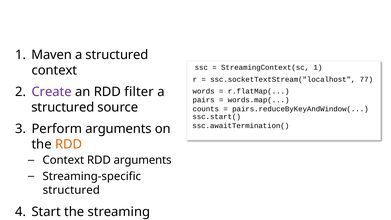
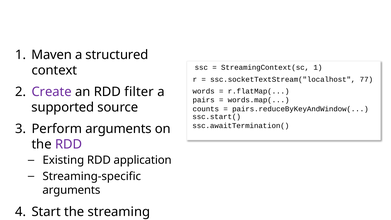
structured: structured -> supported (63, 107)
RDD colour: orange -> purple (69, 144)
Context: Context -> Existing (63, 160)
RDD arguments: arguments -> application (143, 160)
structured: structured -> arguments (71, 190)
